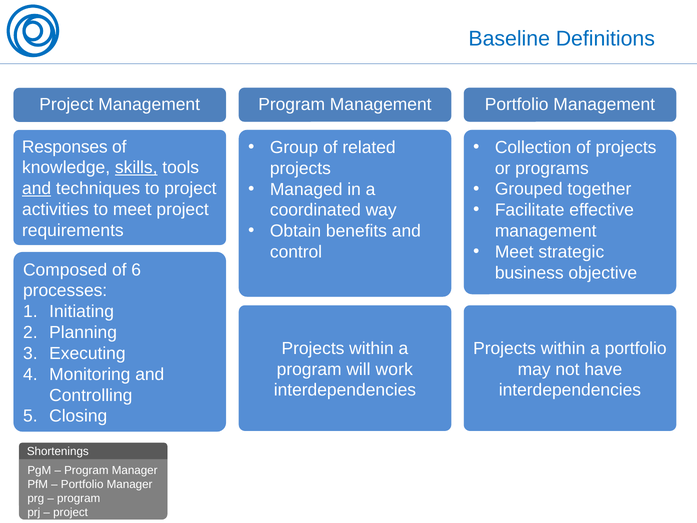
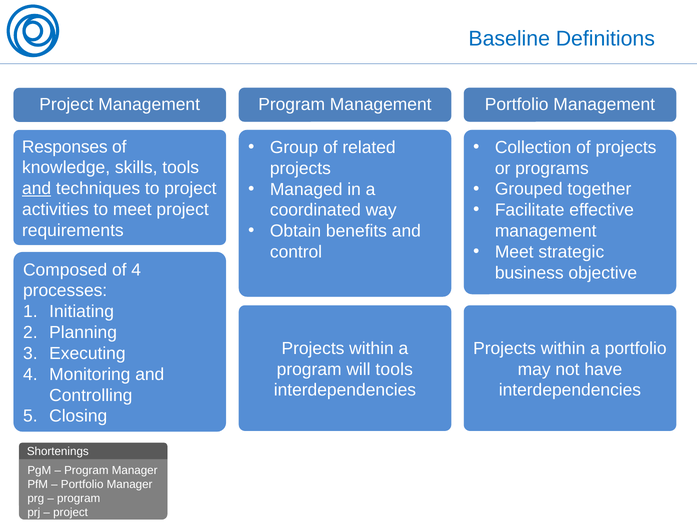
skills underline: present -> none (136, 168)
of 6: 6 -> 4 (136, 270)
will work: work -> tools (394, 369)
